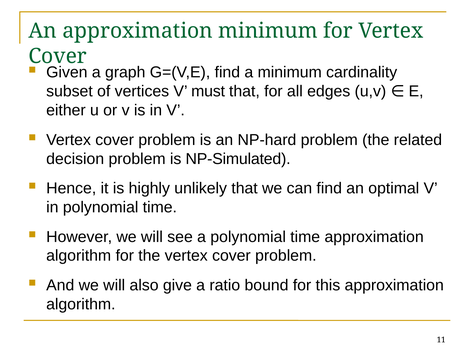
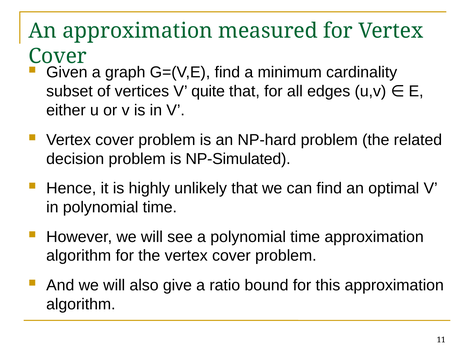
approximation minimum: minimum -> measured (268, 31)
must: must -> quite (208, 91)
